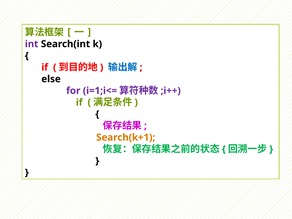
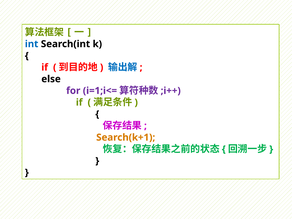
int colour: purple -> blue (32, 44)
